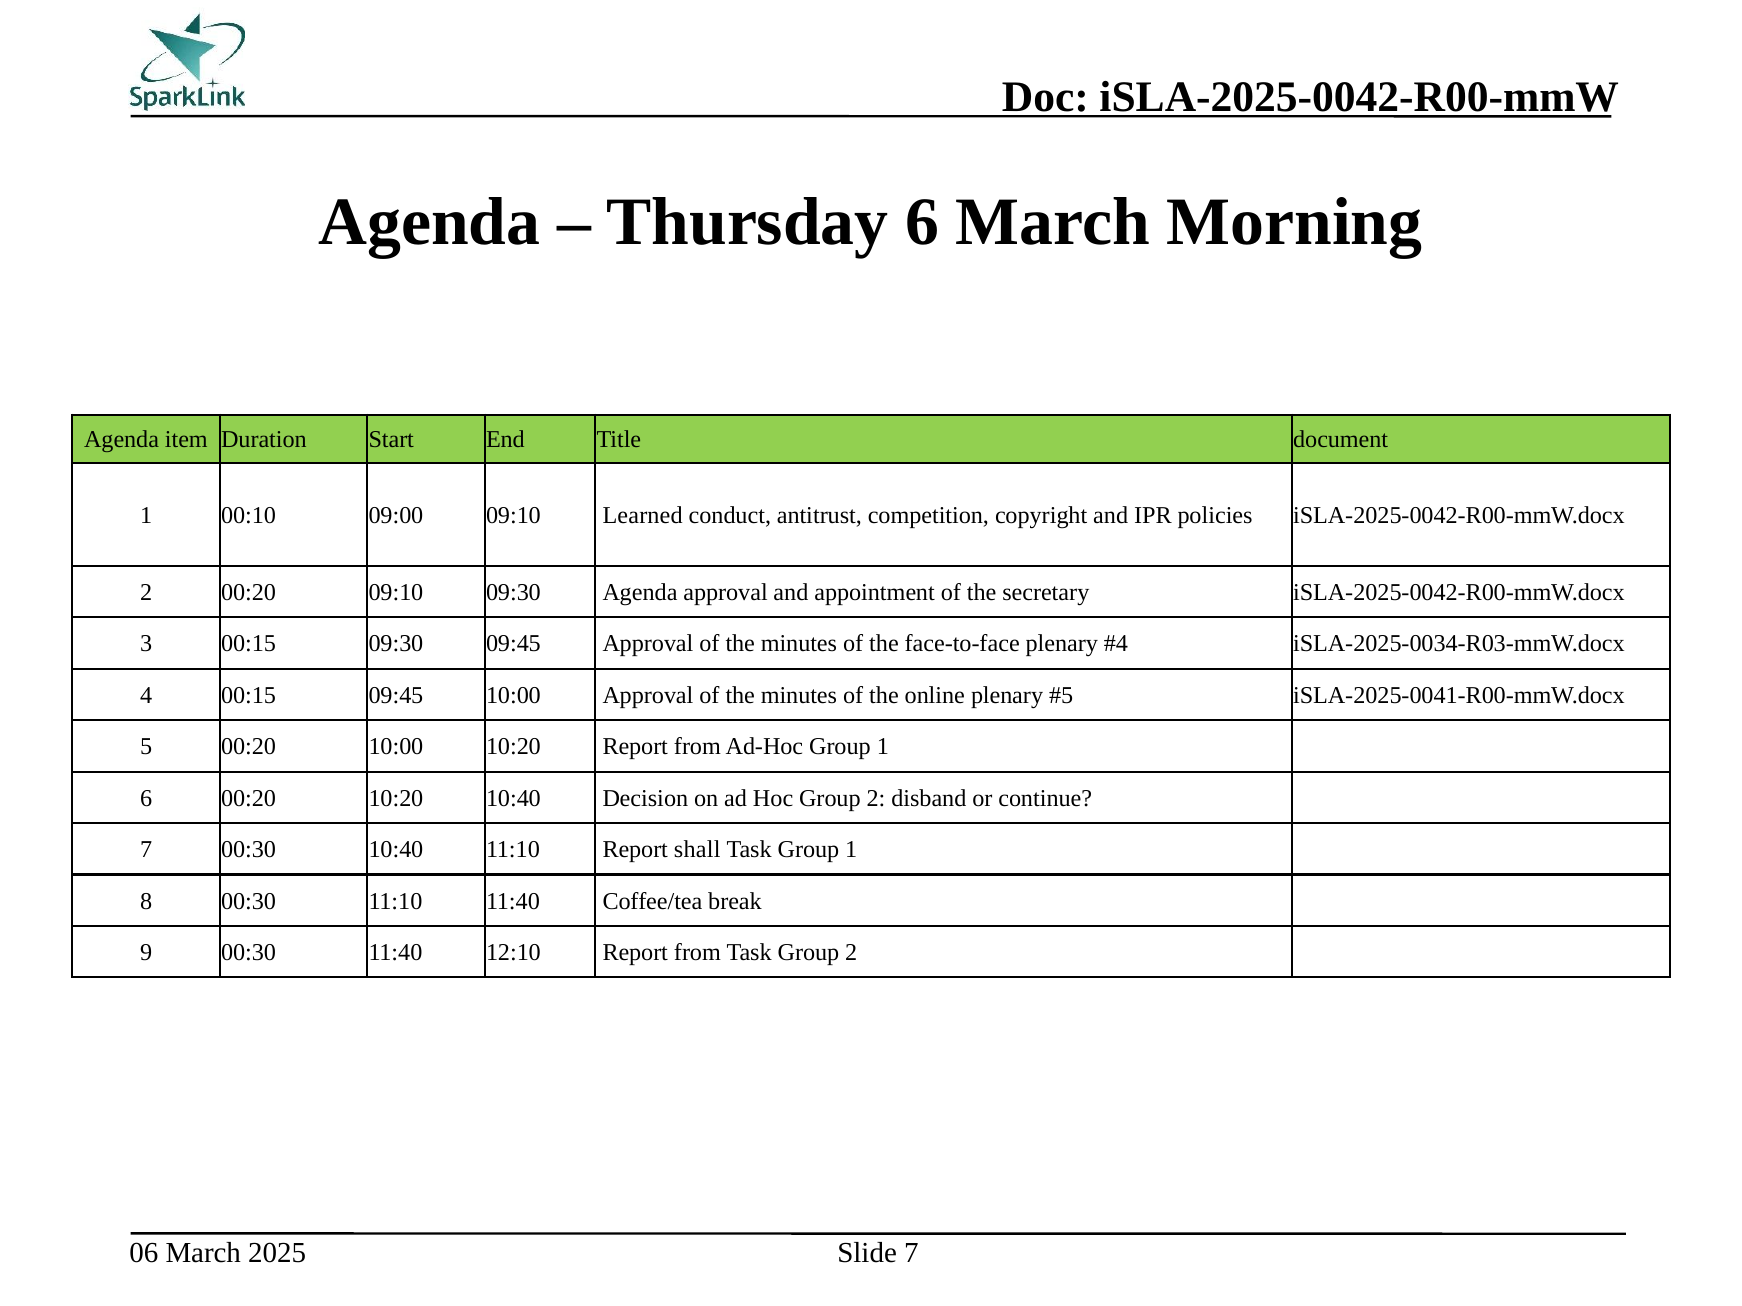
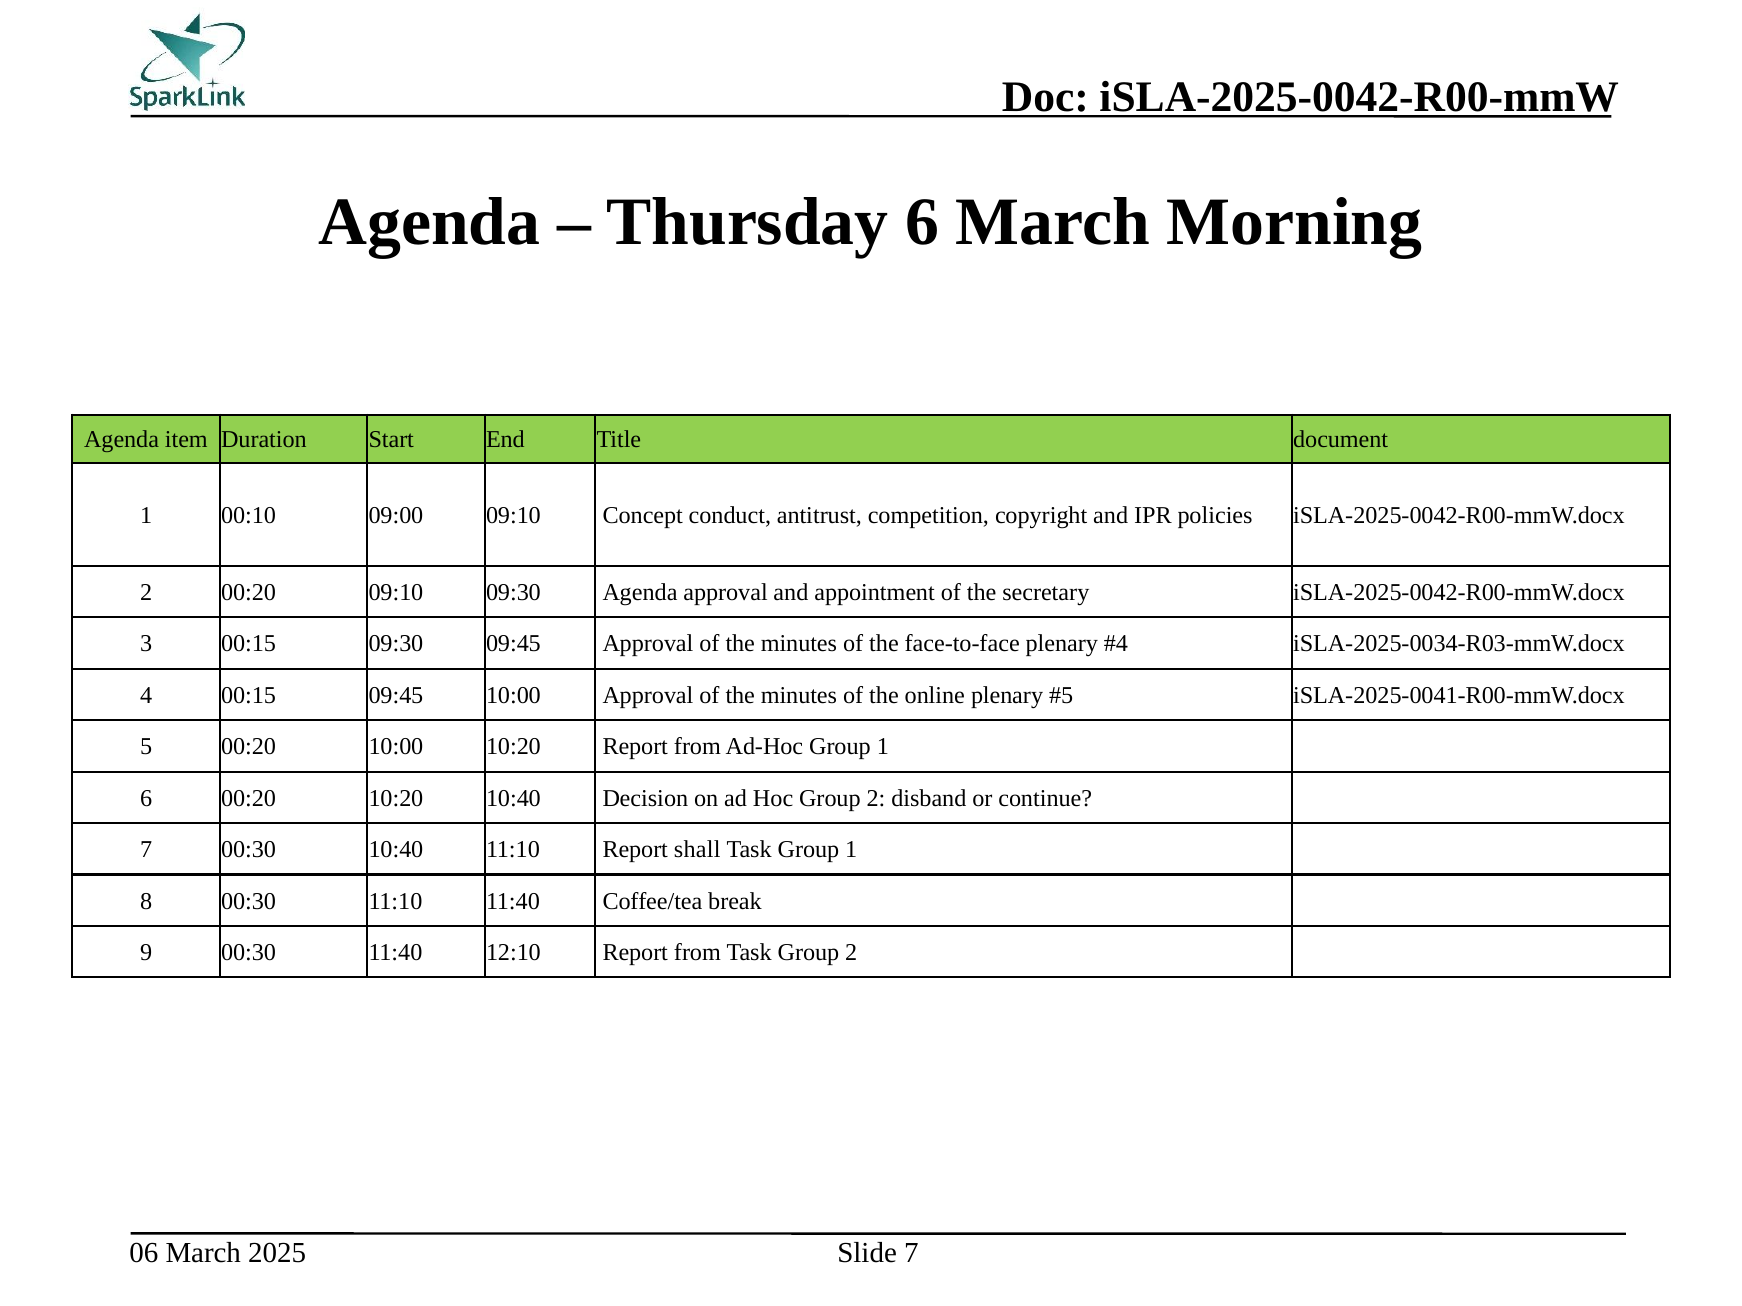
Learned: Learned -> Concept (643, 516)
